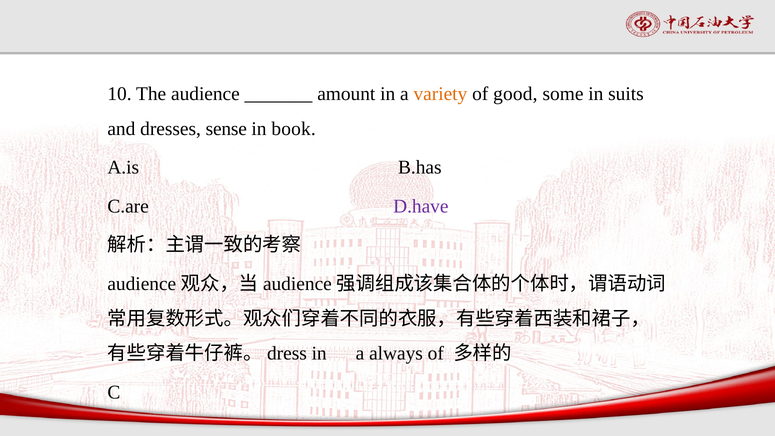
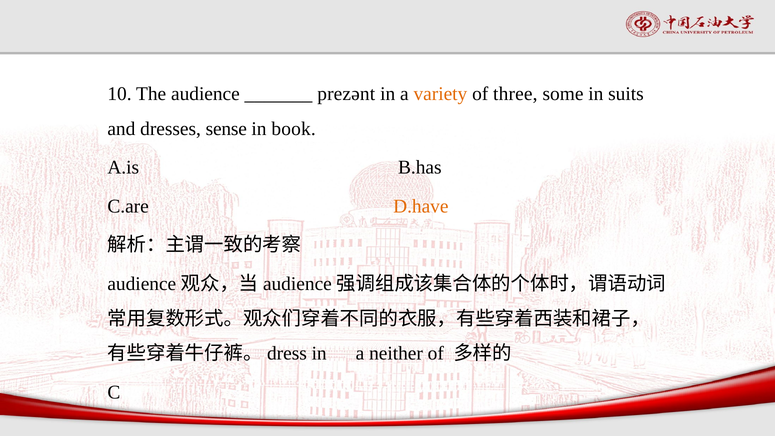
amount: amount -> prezənt (346, 94)
good: good -> three (515, 94)
D.have colour: purple -> orange (421, 206)
always: always -> neither (396, 354)
